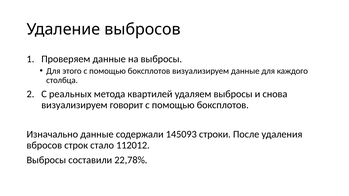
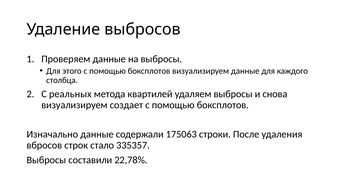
говорит: говорит -> создает (126, 105)
145093: 145093 -> 175063 (181, 135)
112012: 112012 -> 335357 (133, 146)
